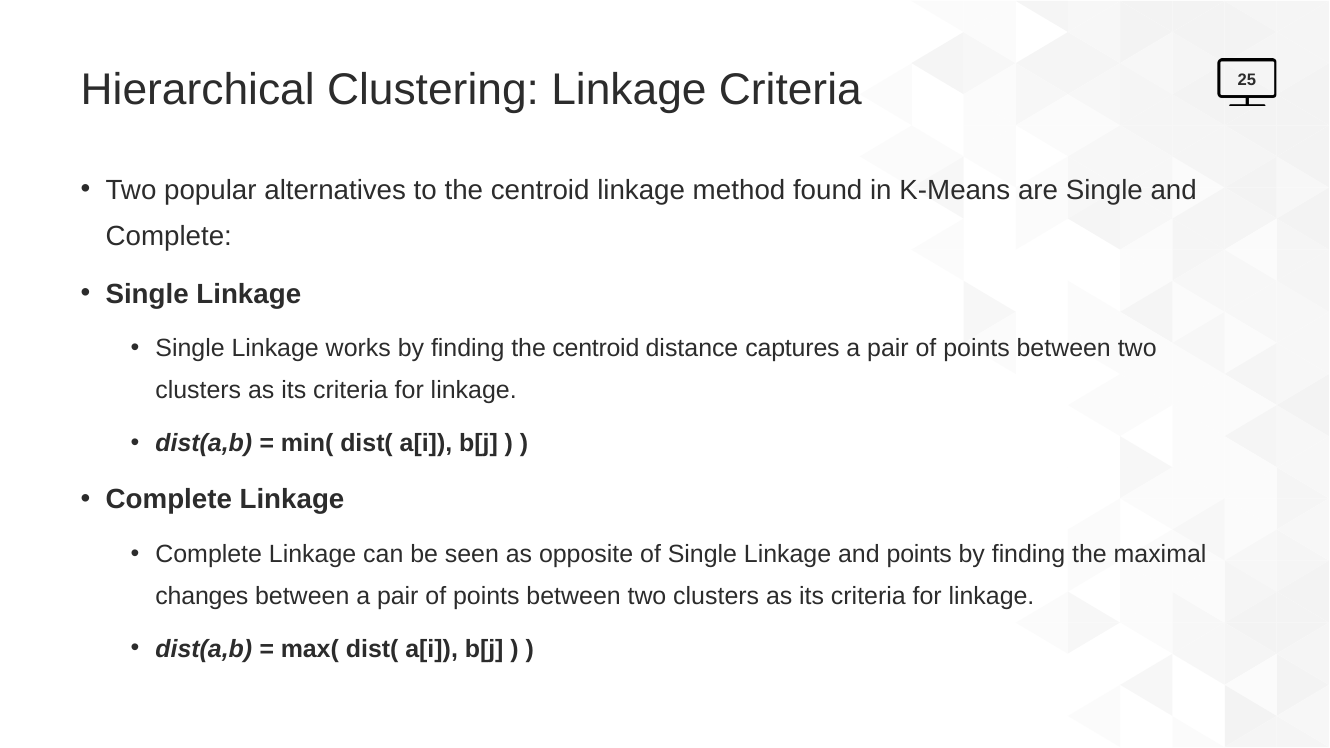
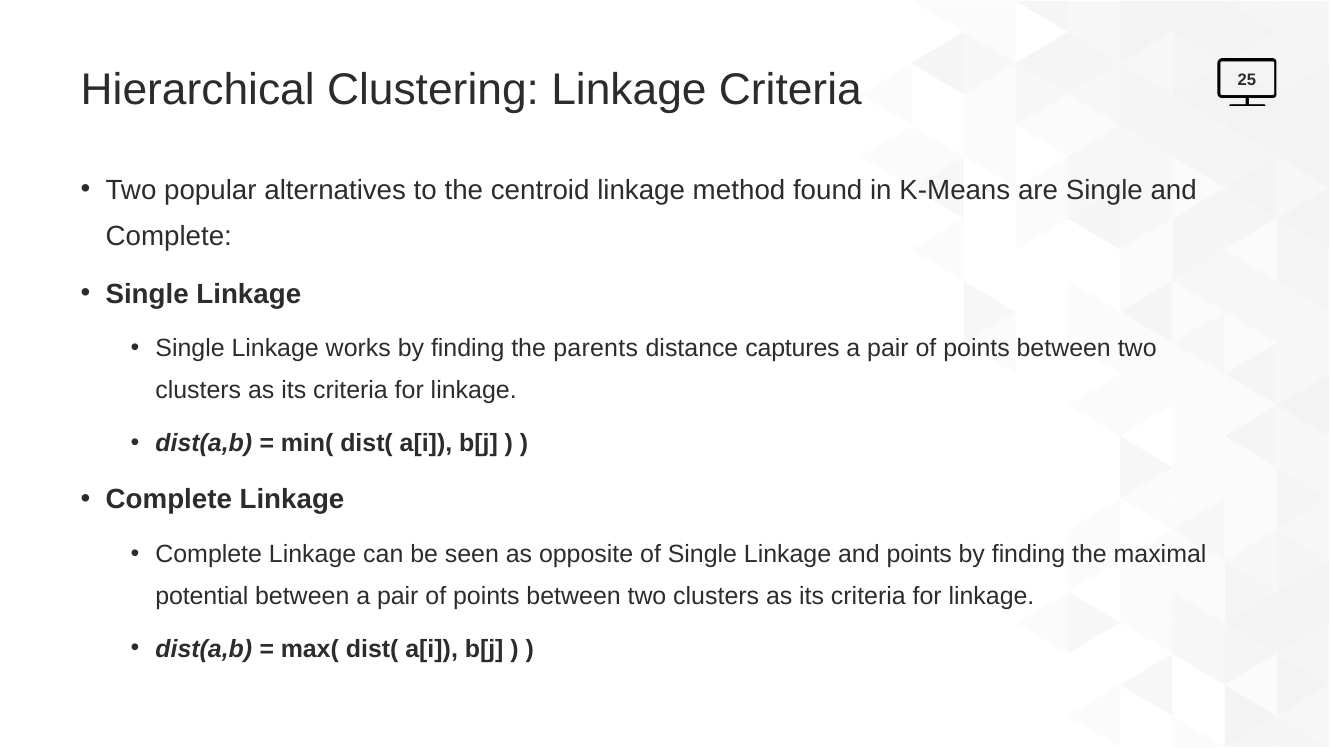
finding the centroid: centroid -> parents (596, 349)
changes: changes -> potential (202, 596)
